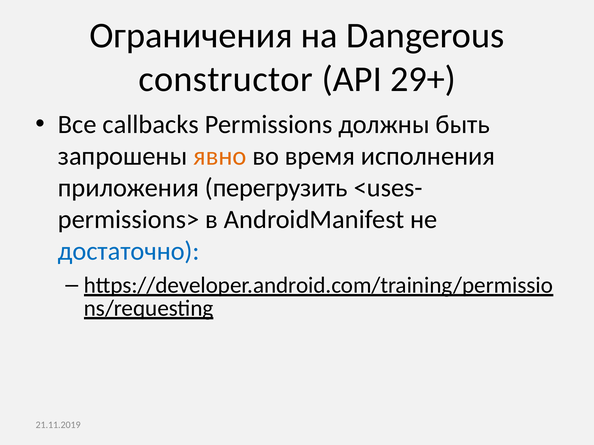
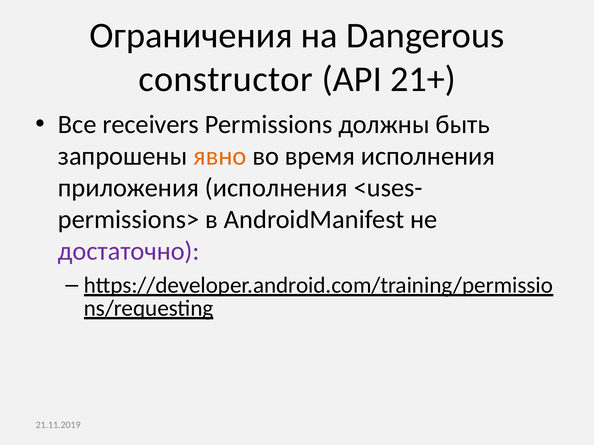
29+: 29+ -> 21+ (423, 79)
callbacks: callbacks -> receivers (151, 125)
приложения перегрузить: перегрузить -> исполнения (276, 188)
достаточно colour: blue -> purple (129, 251)
